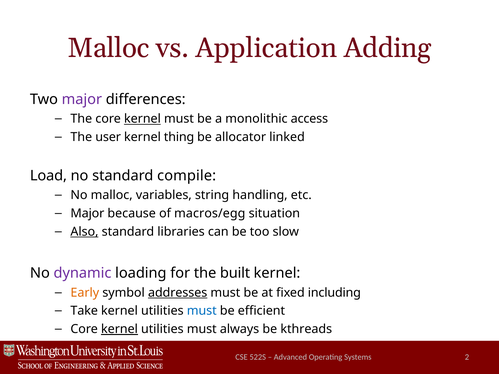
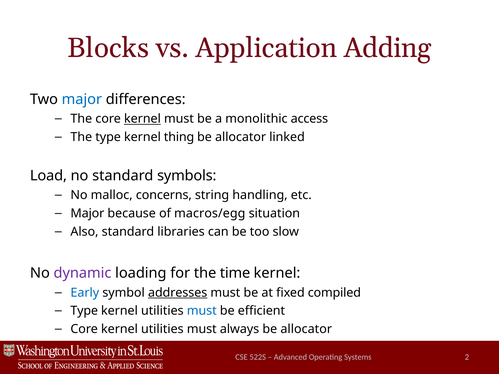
Malloc: Malloc -> Blocks (108, 48)
major colour: purple -> blue (82, 100)
The user: user -> type (108, 137)
compile: compile -> symbols (187, 176)
variables: variables -> concerns (164, 195)
Also underline: present -> none (84, 232)
built: built -> time (235, 273)
Early colour: orange -> blue (85, 293)
including: including -> compiled (334, 293)
Take: Take -> Type (84, 311)
kernel underline: present -> none (119, 329)
always be kthreads: kthreads -> allocator (306, 329)
